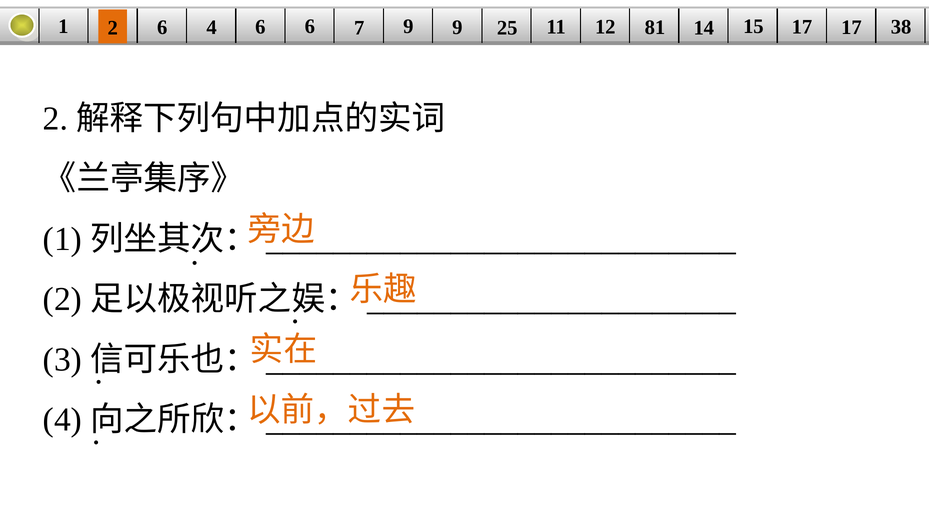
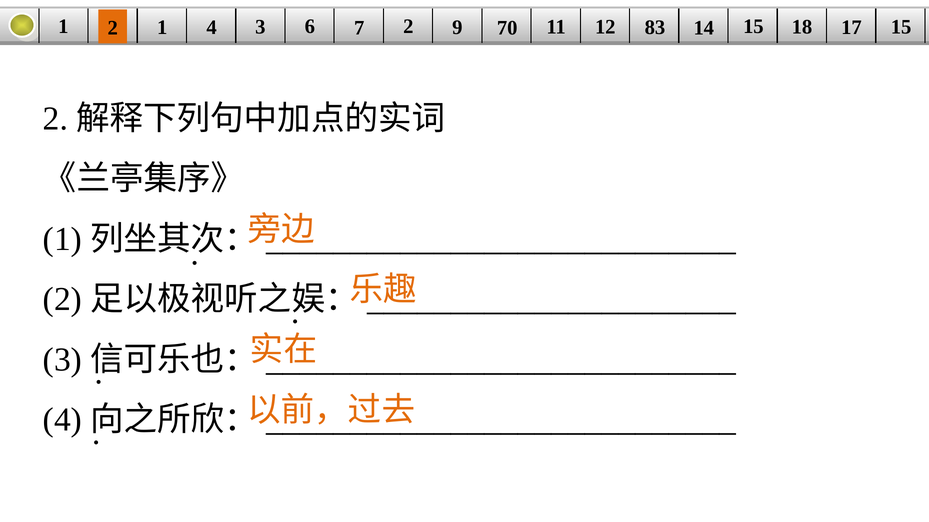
2 6: 6 -> 1 (162, 28)
4 6: 6 -> 3 (260, 27)
7 9: 9 -> 2 (408, 27)
25: 25 -> 70 (507, 28)
81: 81 -> 83 (655, 28)
15 17: 17 -> 18 (802, 27)
17 38: 38 -> 15 (901, 27)
